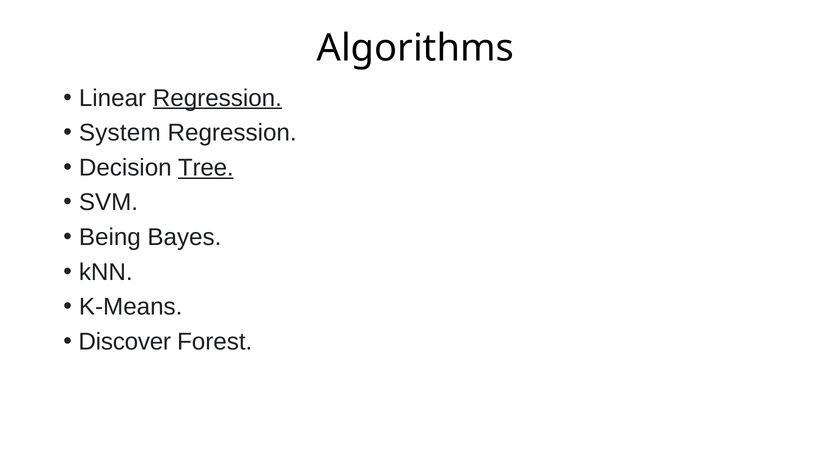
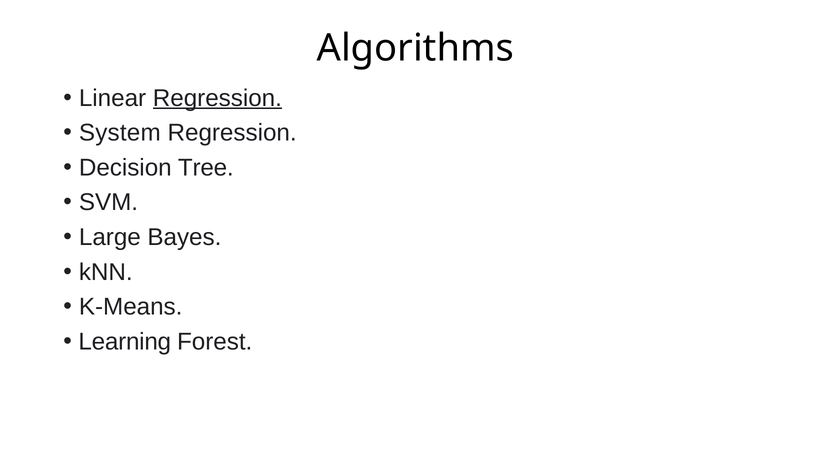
Tree underline: present -> none (206, 168)
Being: Being -> Large (110, 237)
Discover: Discover -> Learning (125, 342)
